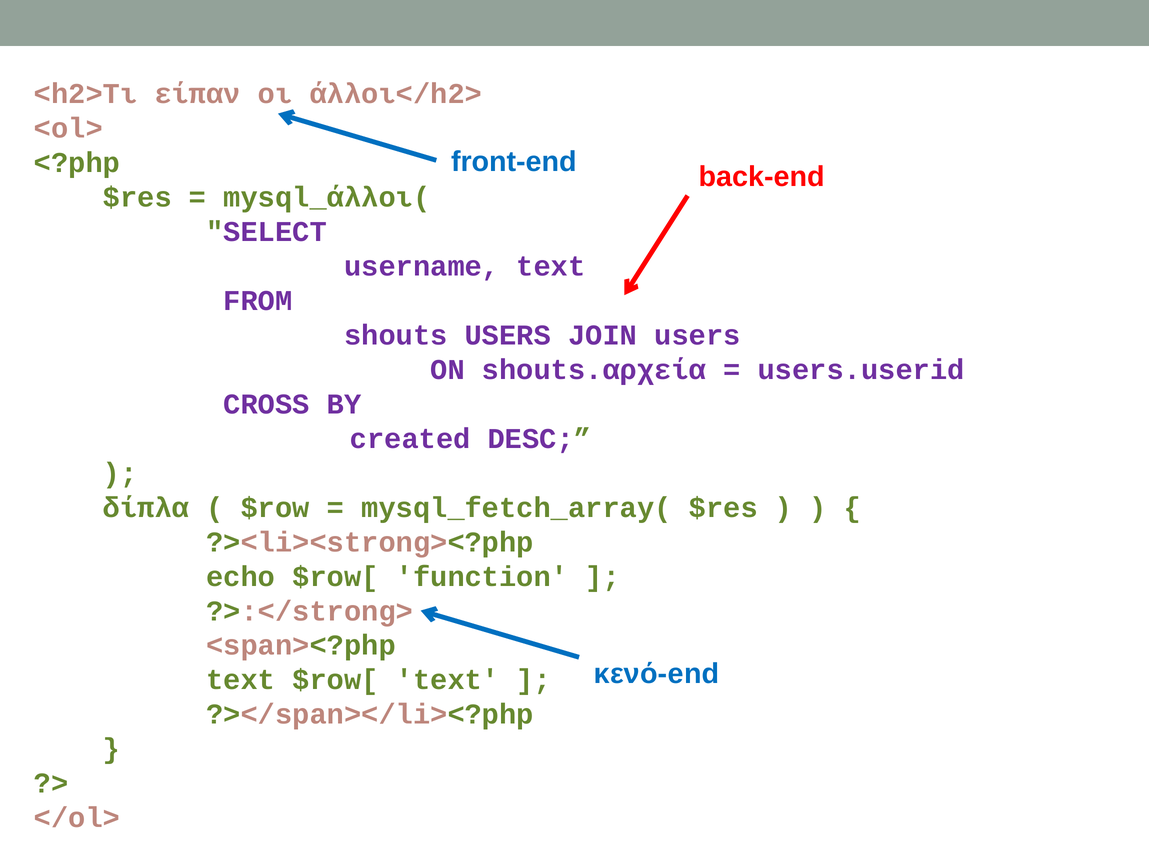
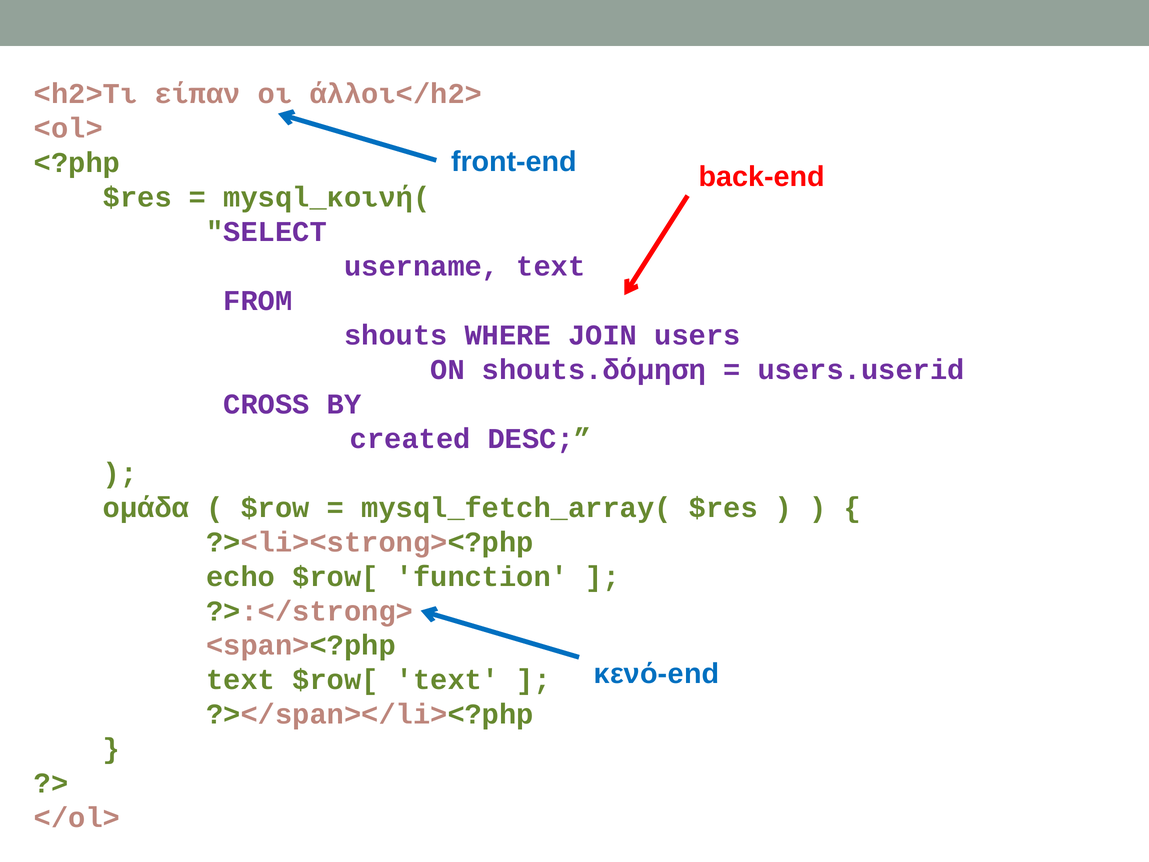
mysql_άλλοι(: mysql_άλλοι( -> mysql_κοινή( (327, 197)
shouts USERS: USERS -> WHERE (508, 335)
shouts.αρχεία: shouts.αρχεία -> shouts.δόμηση (594, 370)
δίπλα: δίπλα -> ομάδα (146, 507)
